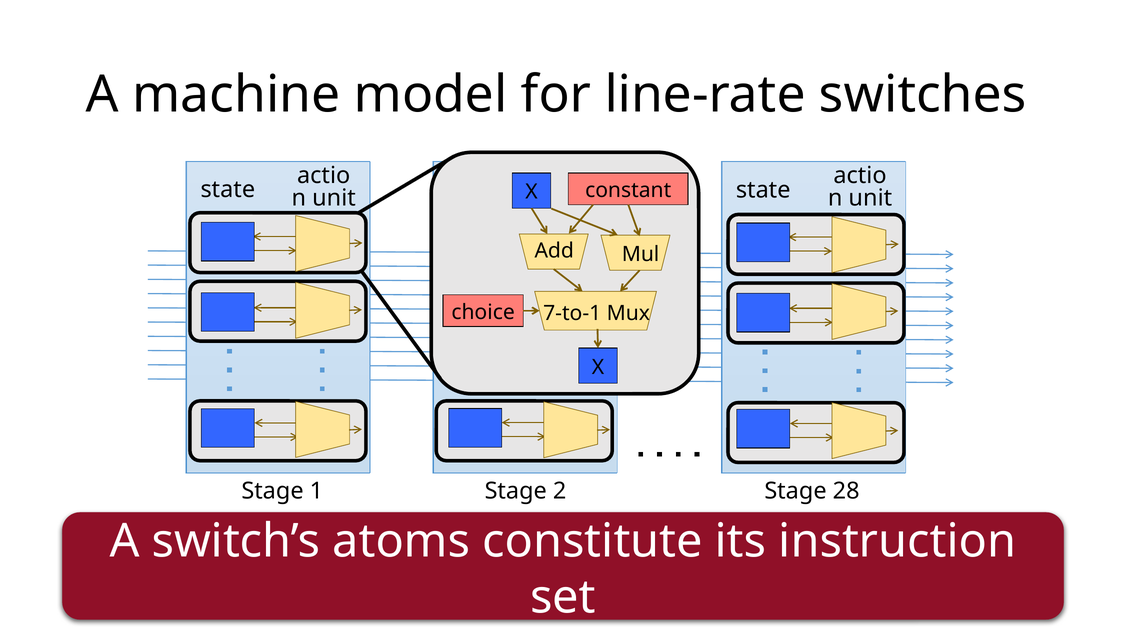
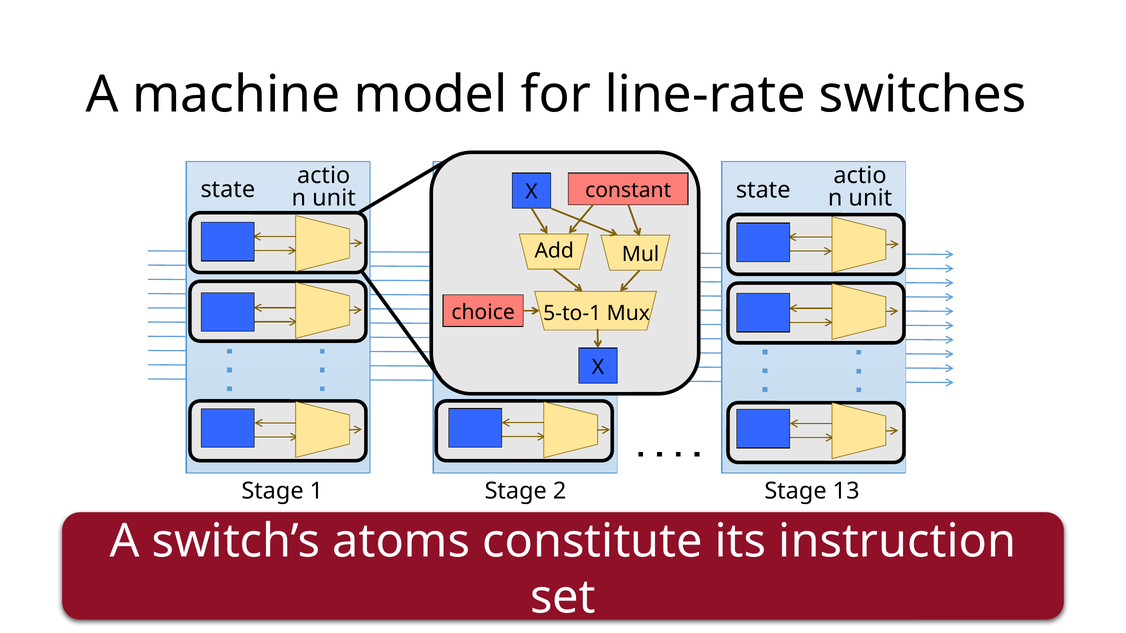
7-to-1: 7-to-1 -> 5-to-1 (572, 313)
Stage 28: 28 -> 13 (846, 491)
